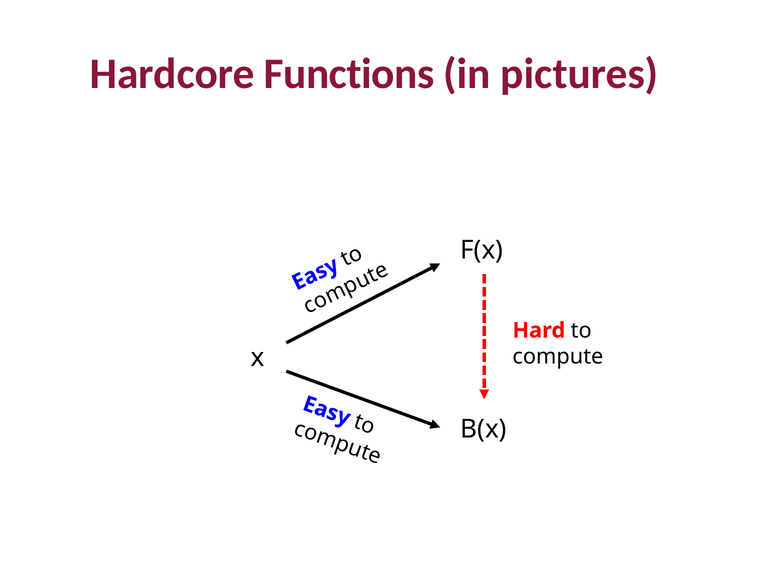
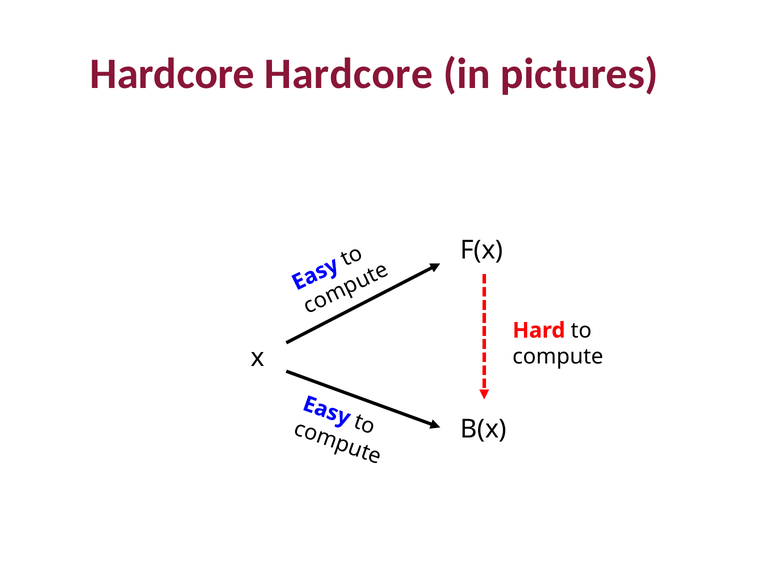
Hardcore Functions: Functions -> Hardcore (349, 74)
